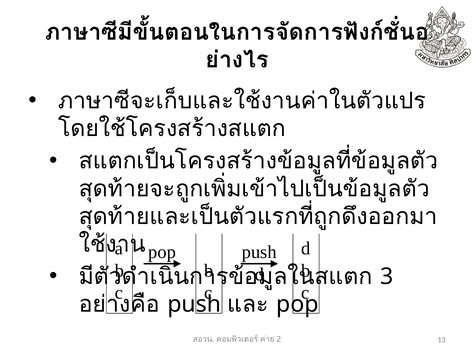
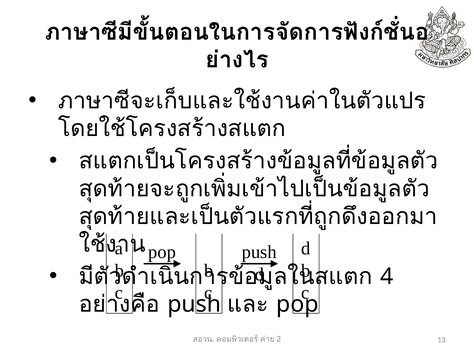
3: 3 -> 4 (387, 276)
